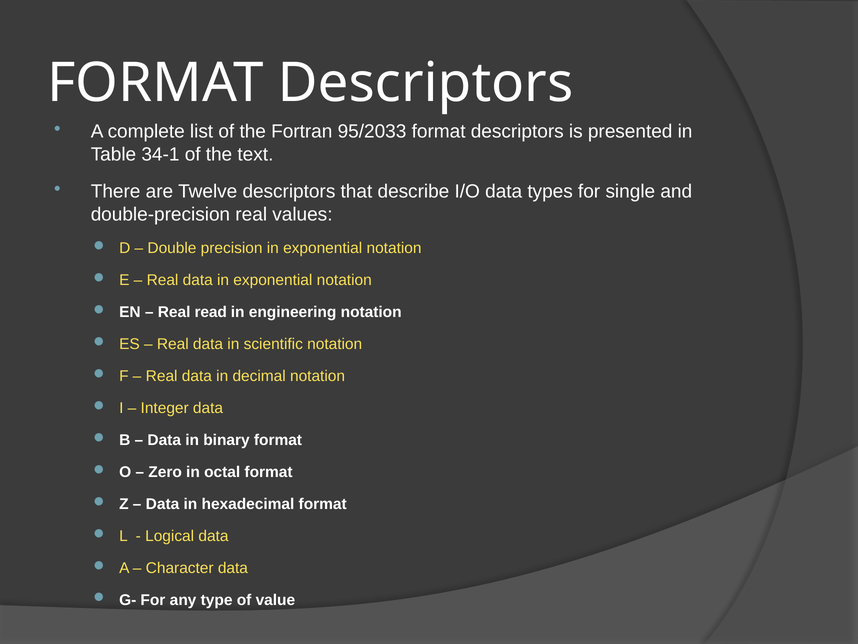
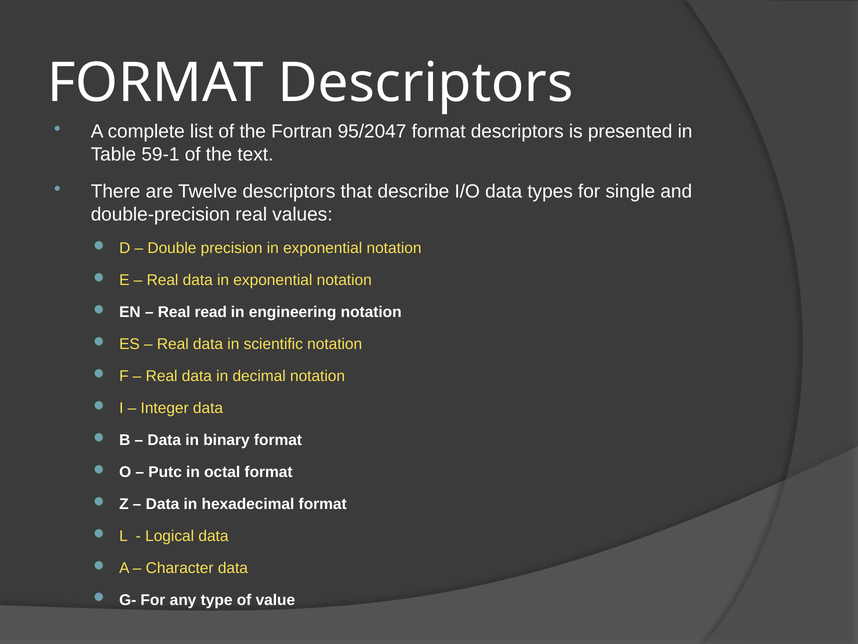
95/2033: 95/2033 -> 95/2047 (372, 131)
34-1: 34-1 -> 59-1 (160, 154)
Zero: Zero -> Putc (165, 472)
